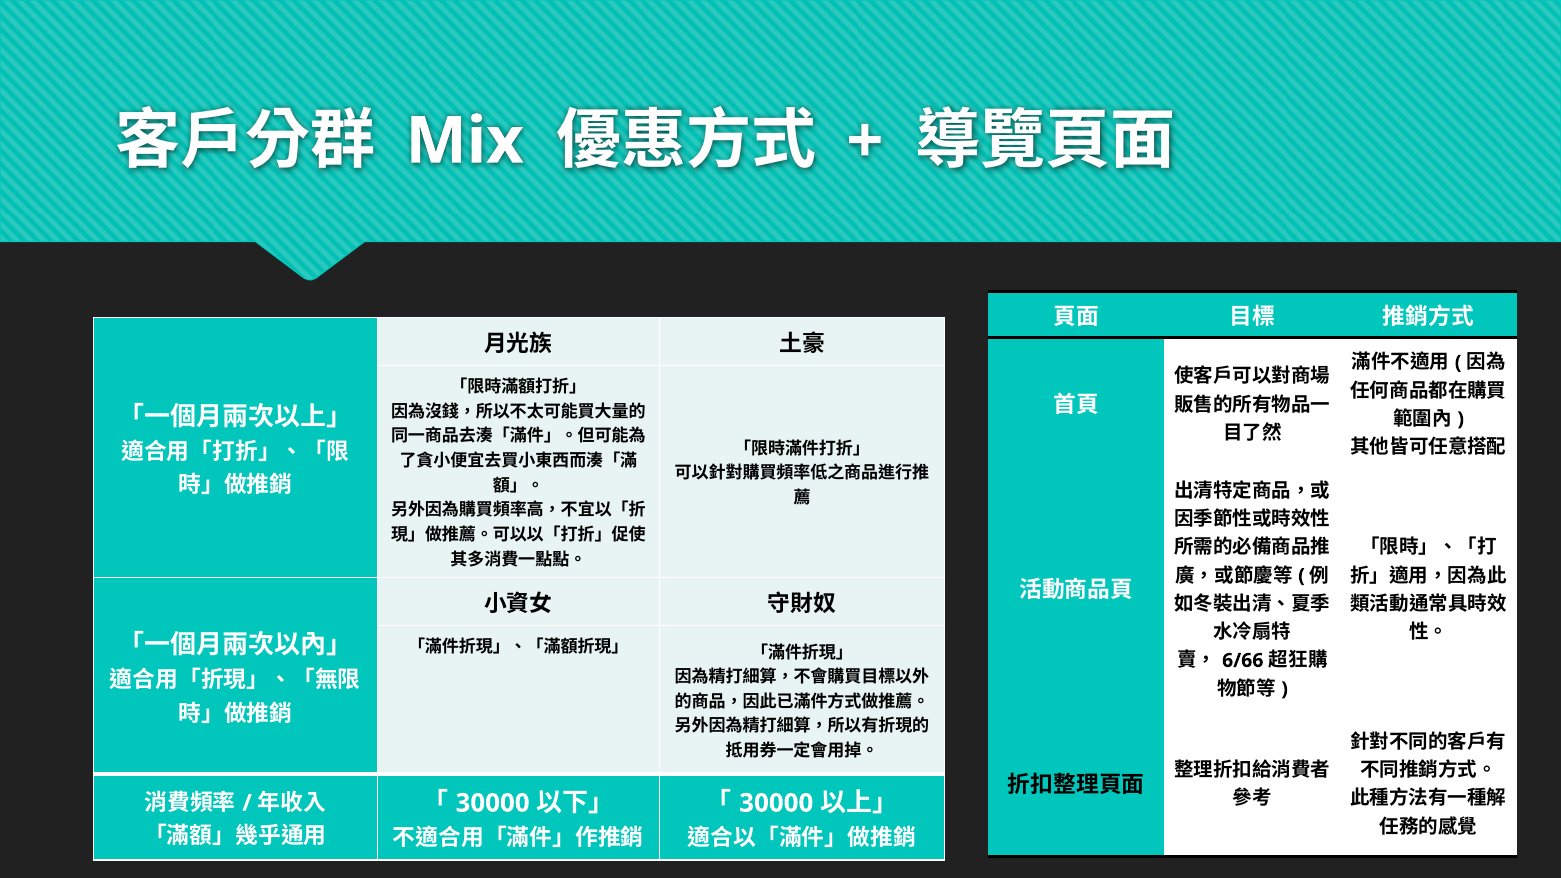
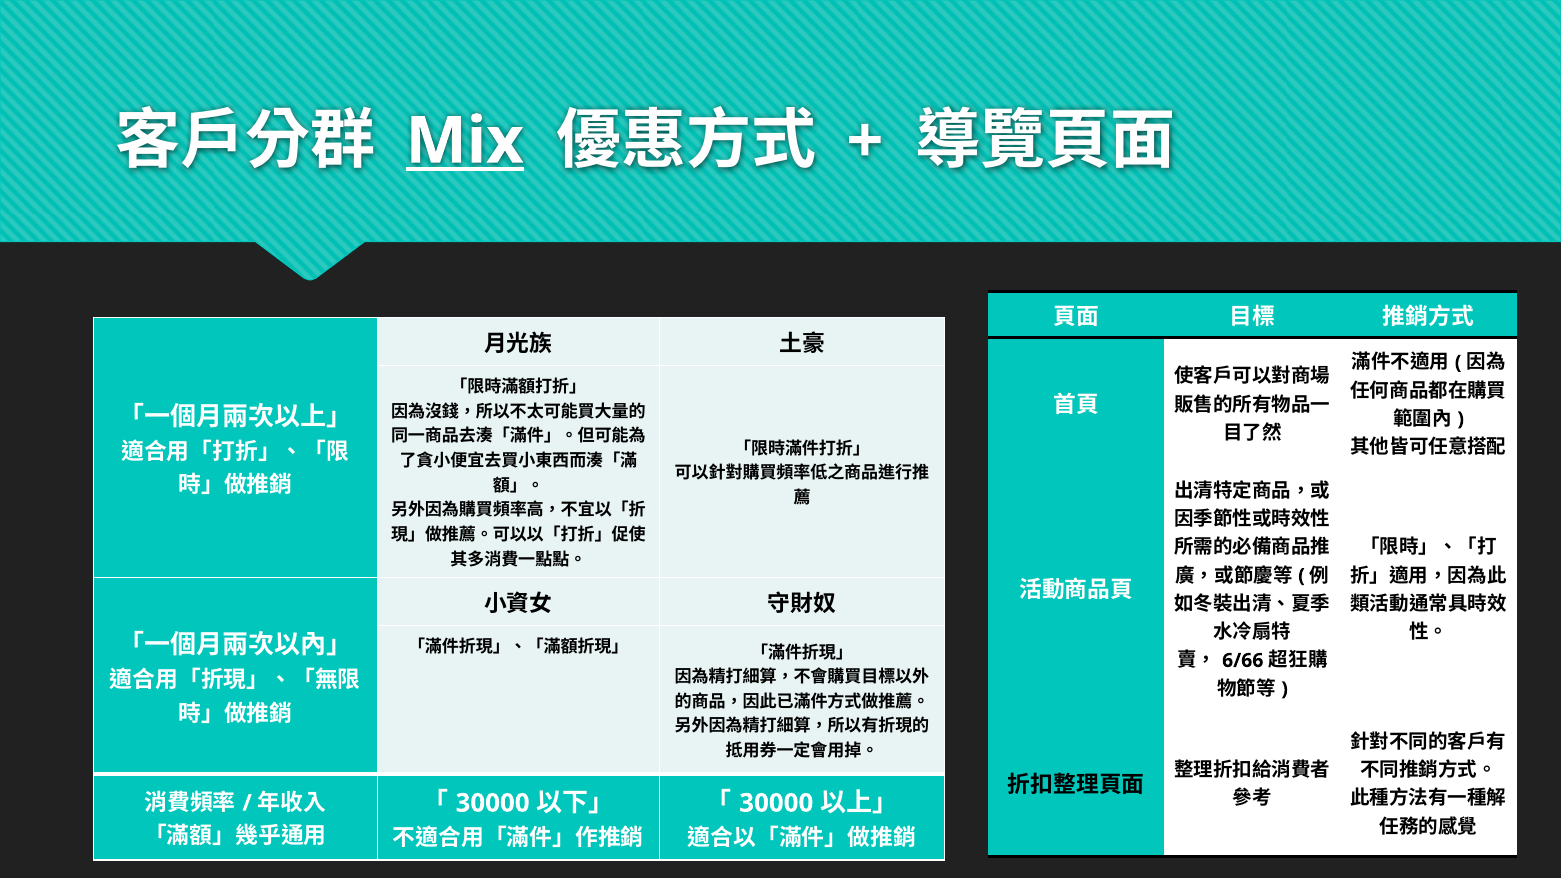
Mix underline: none -> present (465, 141)
